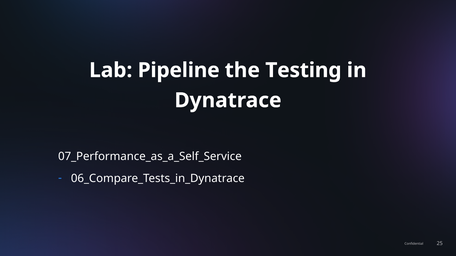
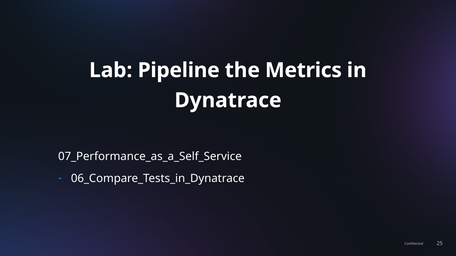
Testing: Testing -> Metrics (303, 70)
